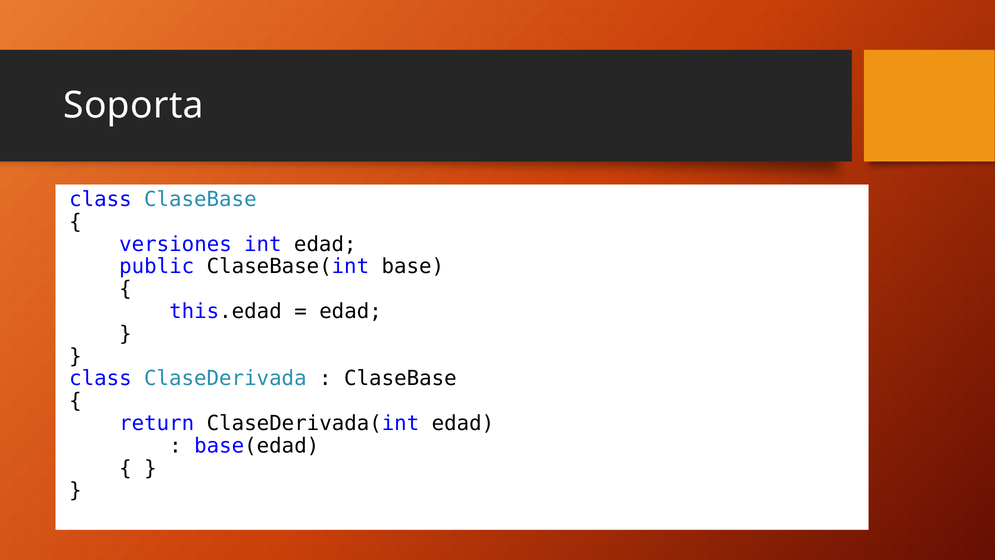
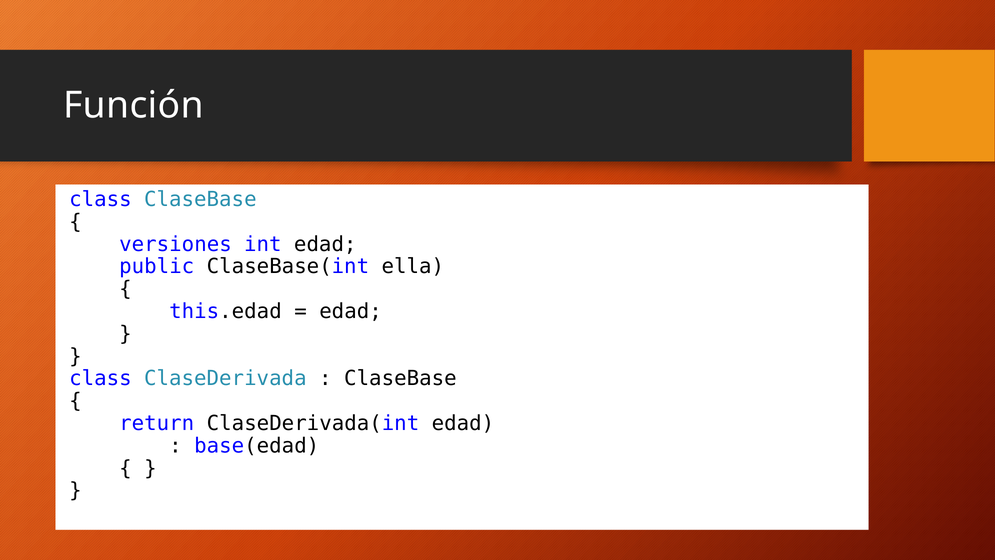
Soporta: Soporta -> Función (133, 105)
base: base -> ella (413, 266)
